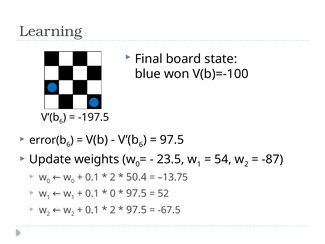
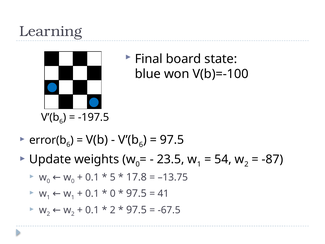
2: 2 -> 5 (113, 177)
50.4: 50.4 -> 17.8 (136, 177)
52: 52 -> 41 (163, 193)
